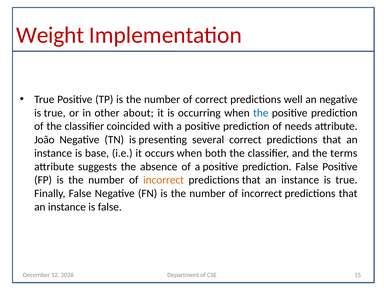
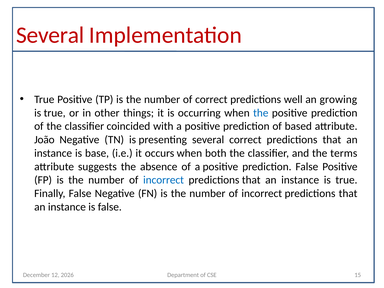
Weight: Weight -> Several (50, 35)
an negative: negative -> growing (338, 99)
about: about -> things (139, 113)
needs: needs -> based (298, 126)
incorrect colour: orange -> blue (164, 180)
